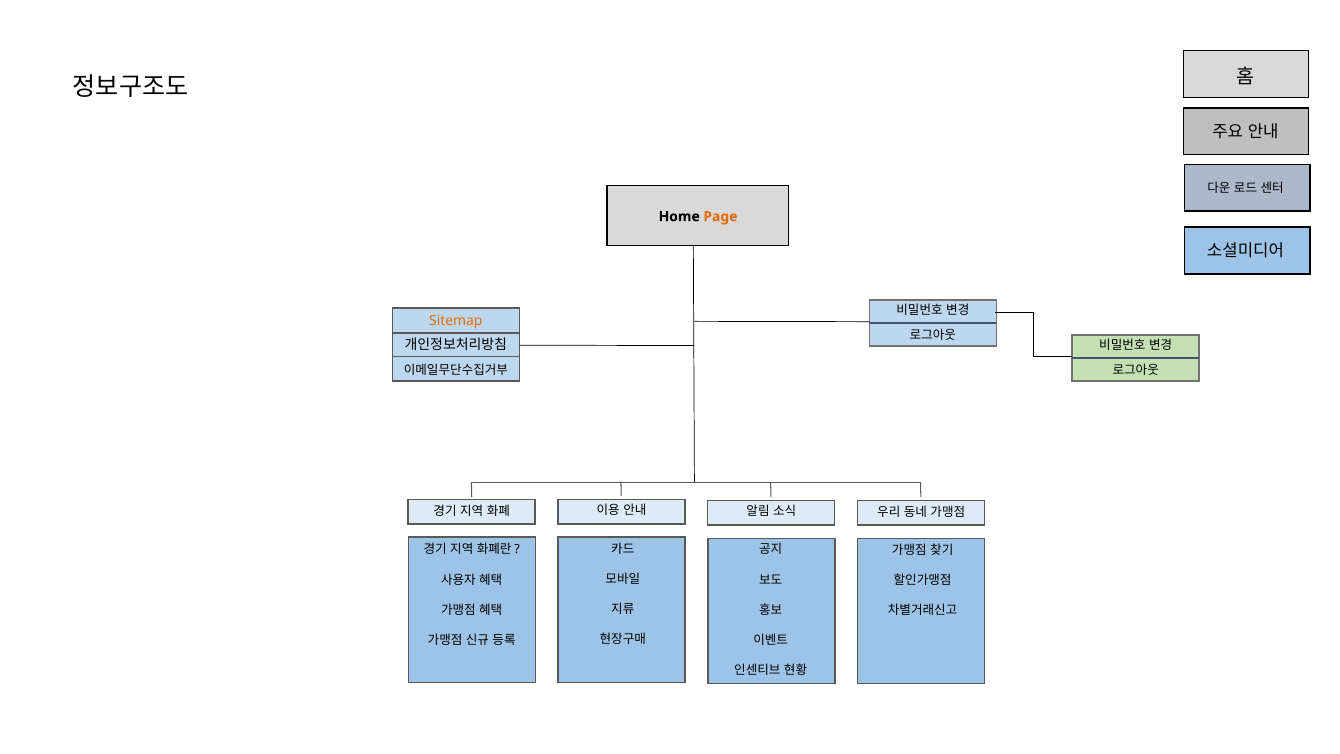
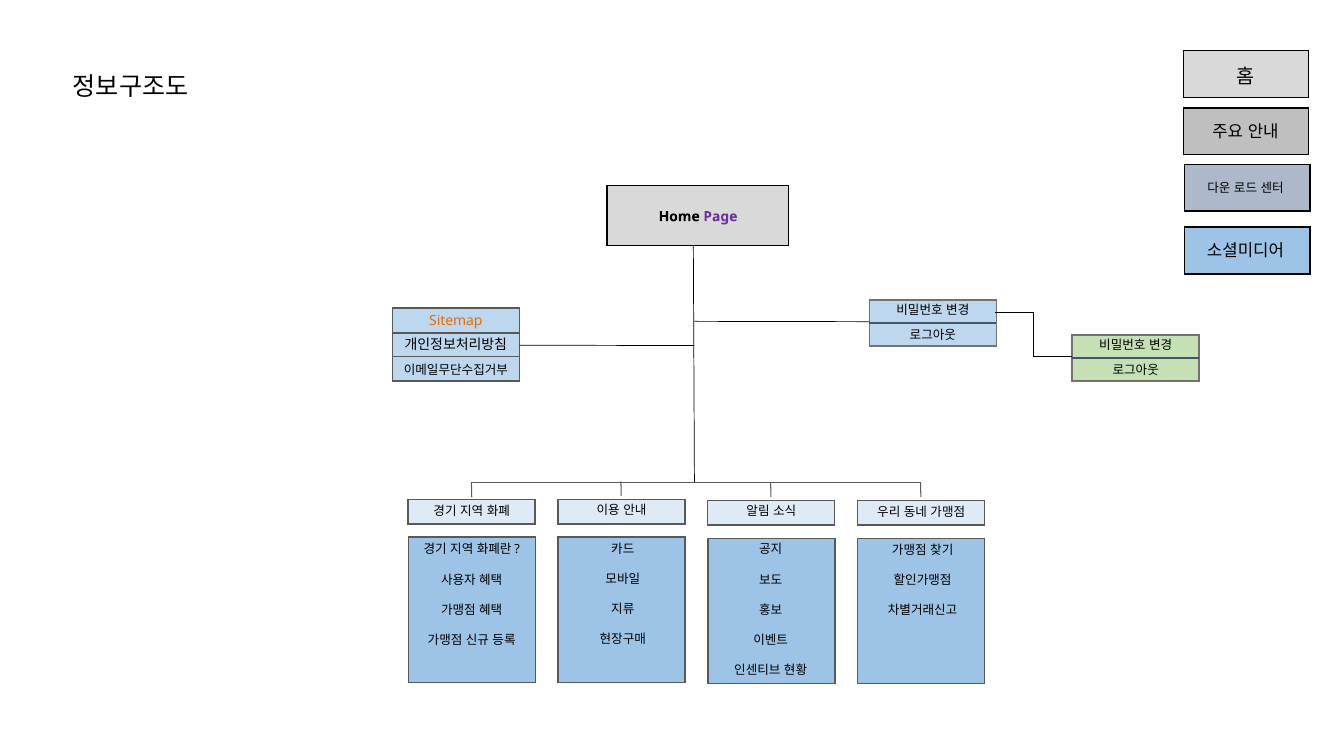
Page colour: orange -> purple (720, 216)
